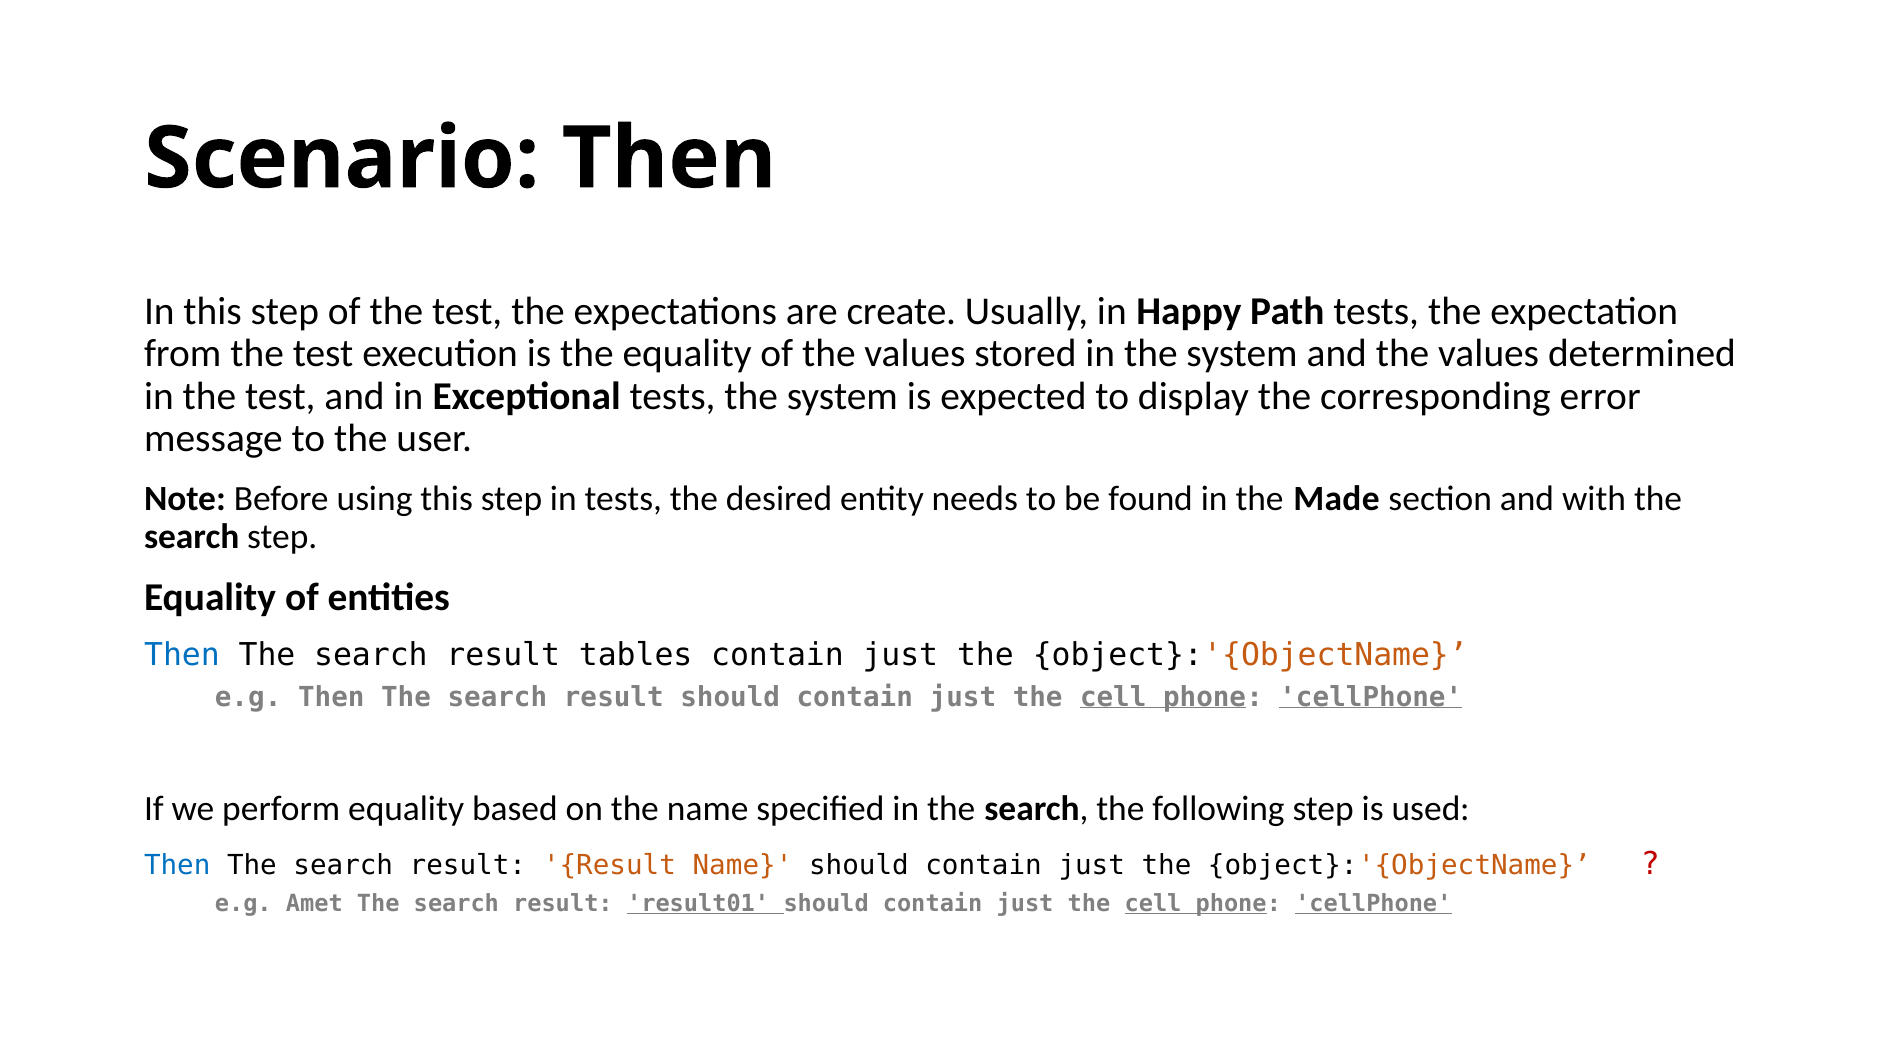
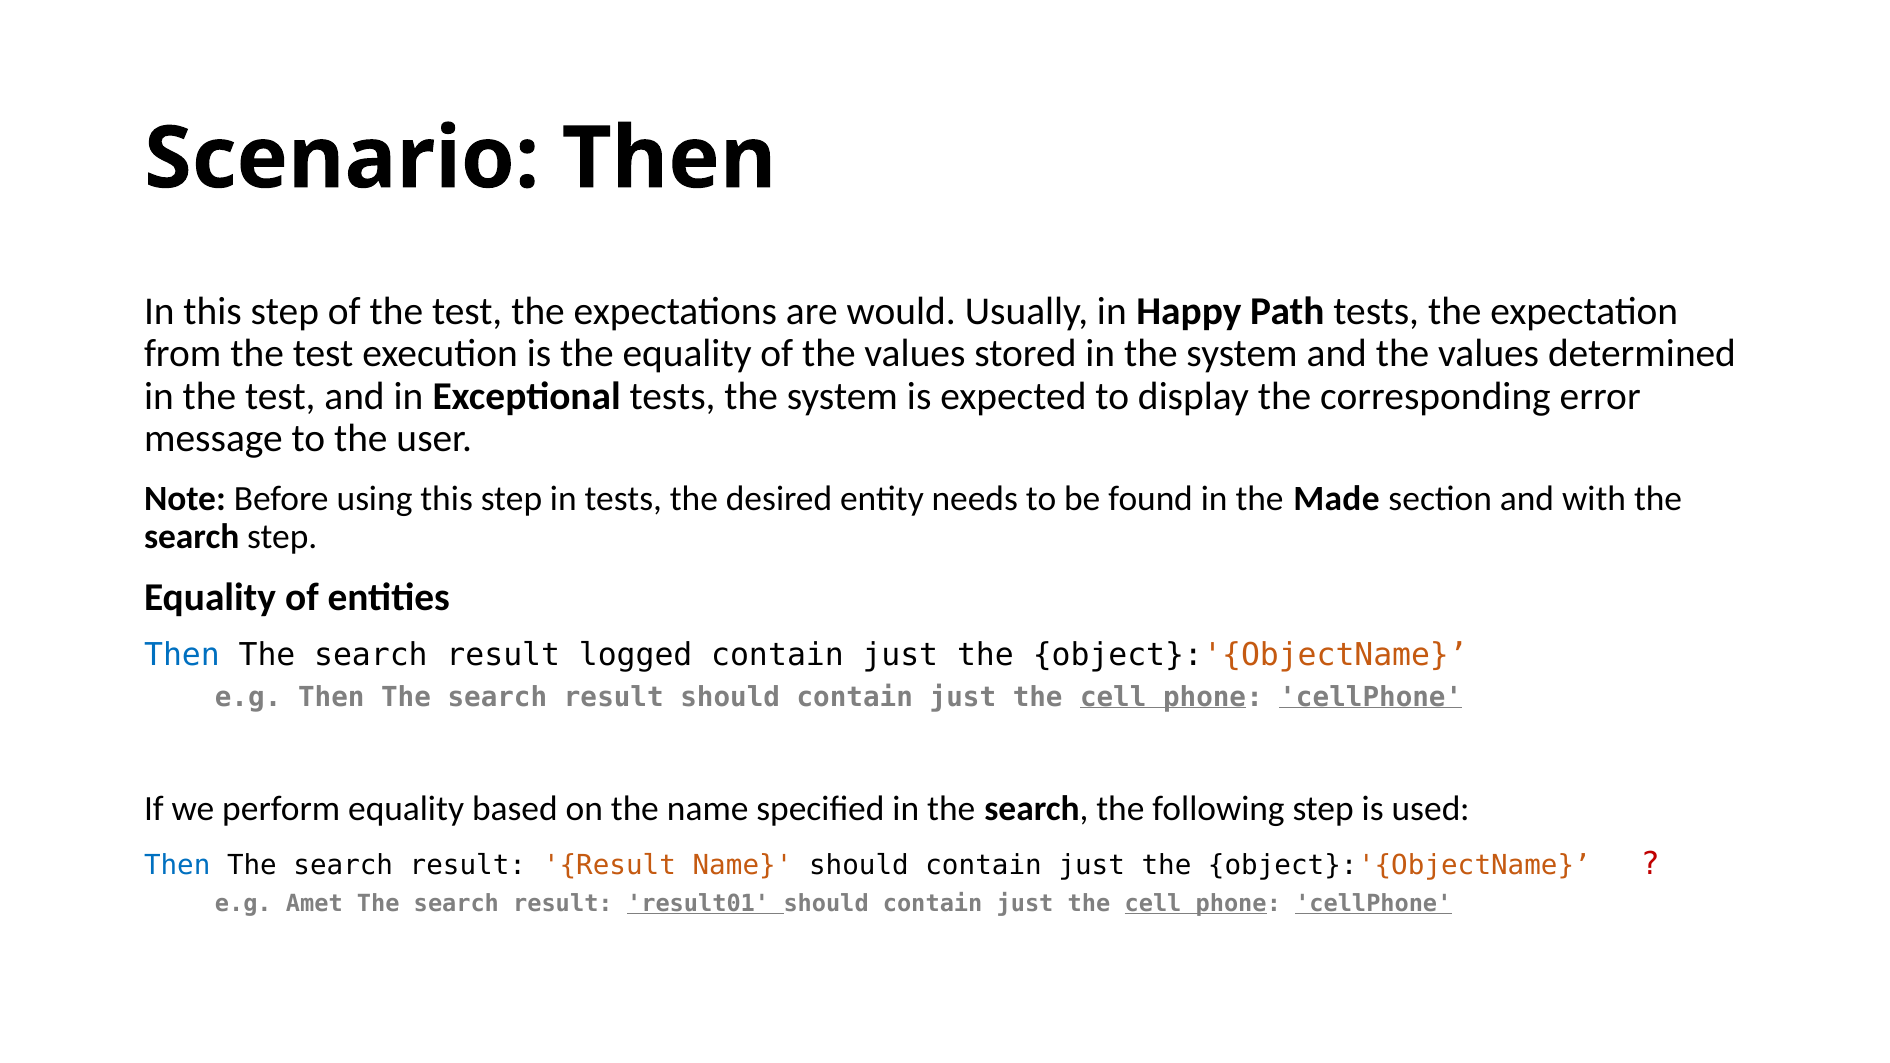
create: create -> would (901, 311)
tables: tables -> logged (636, 655)
